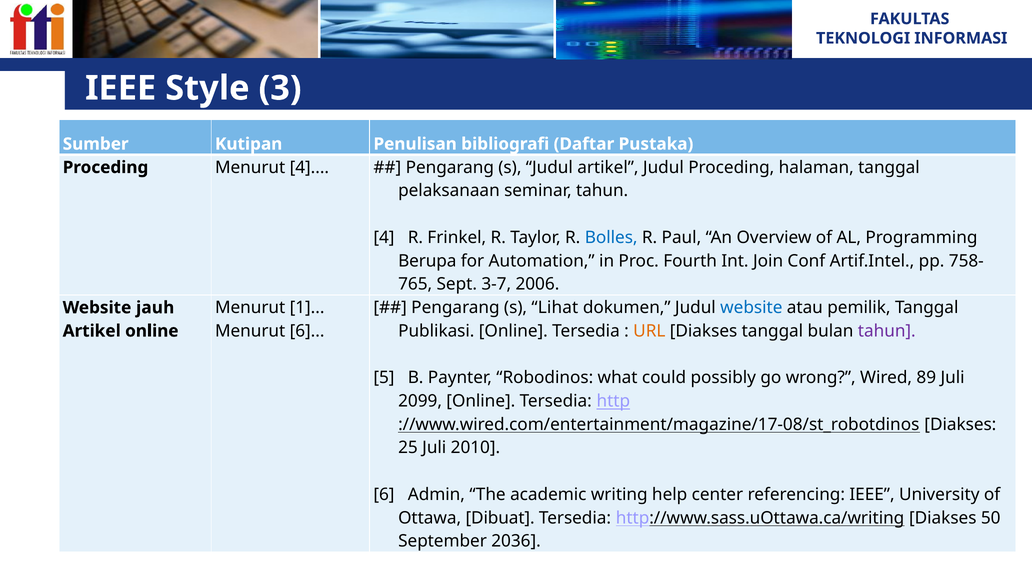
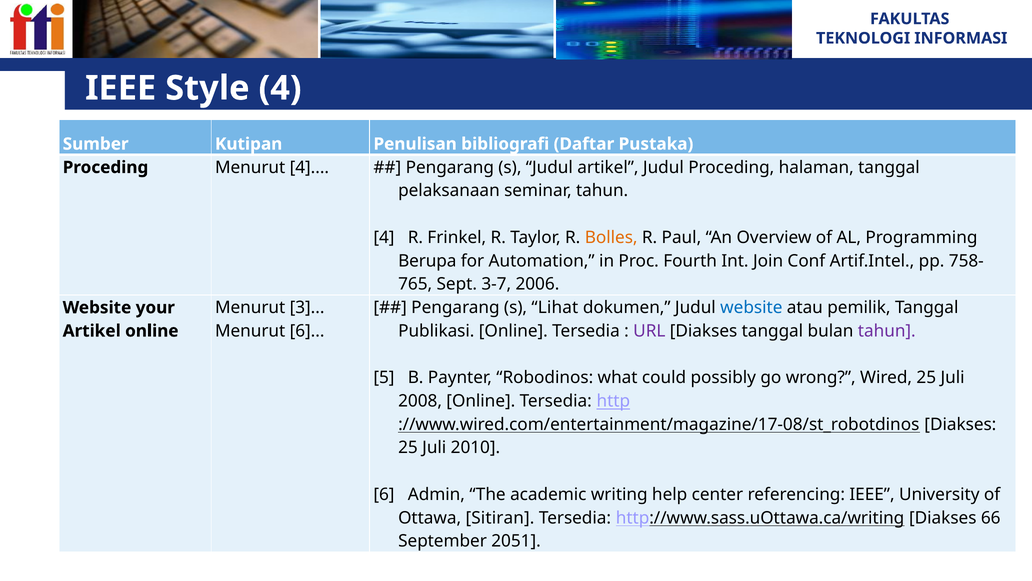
Style 3: 3 -> 4 (280, 88)
Bolles colour: blue -> orange (611, 237)
1: 1 -> 3 (307, 307)
jauh: jauh -> your (155, 307)
URL colour: orange -> purple (649, 331)
Wired 89: 89 -> 25 (926, 377)
2099: 2099 -> 2008 (420, 401)
Dibuat: Dibuat -> Sitiran (500, 517)
50: 50 -> 66 (991, 517)
2036: 2036 -> 2051 (516, 541)
